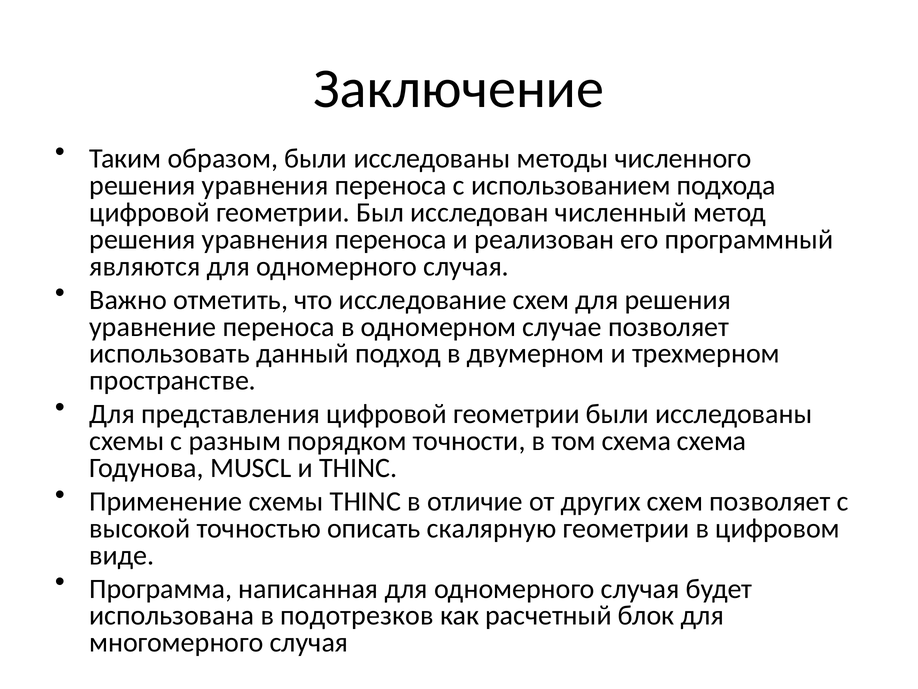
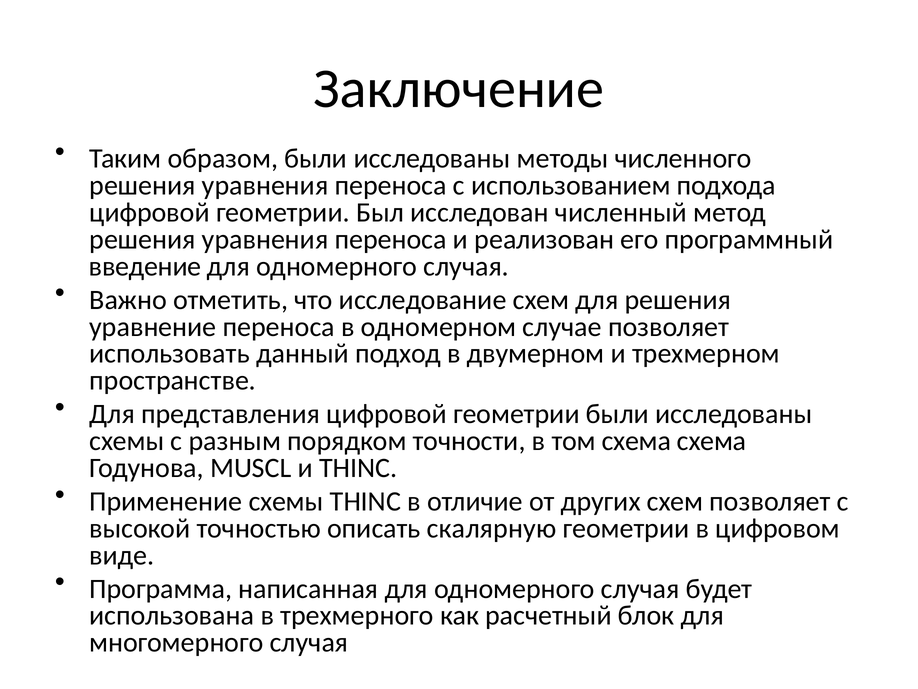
являются: являются -> введение (145, 266)
подотрезков: подотрезков -> трехмерного (357, 615)
